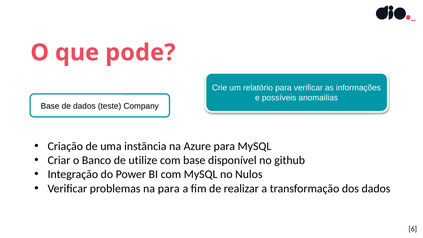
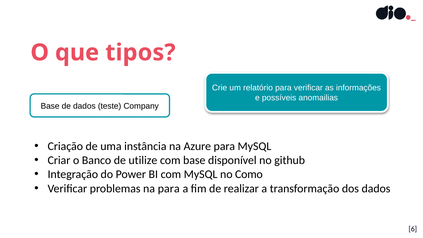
pode: pode -> tipos (140, 53)
Nulos: Nulos -> Como (249, 174)
